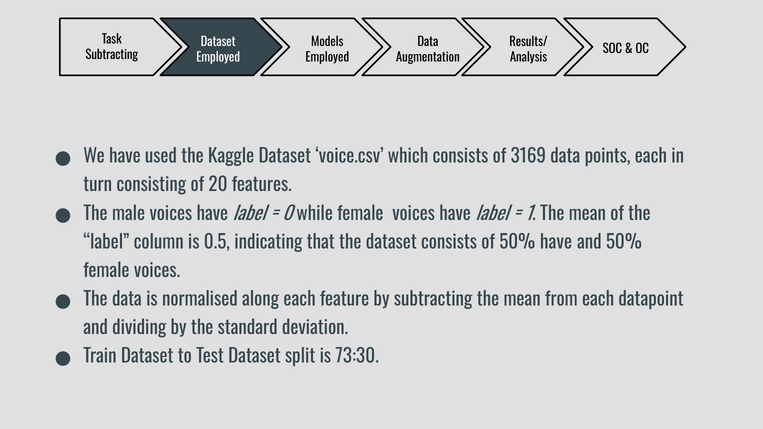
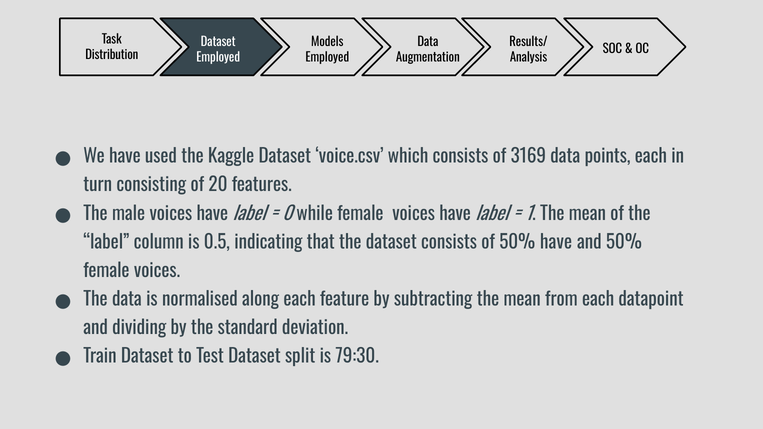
Subtracting: Subtracting -> Distribution (112, 55)
73:30: 73:30 -> 79:30 (357, 357)
